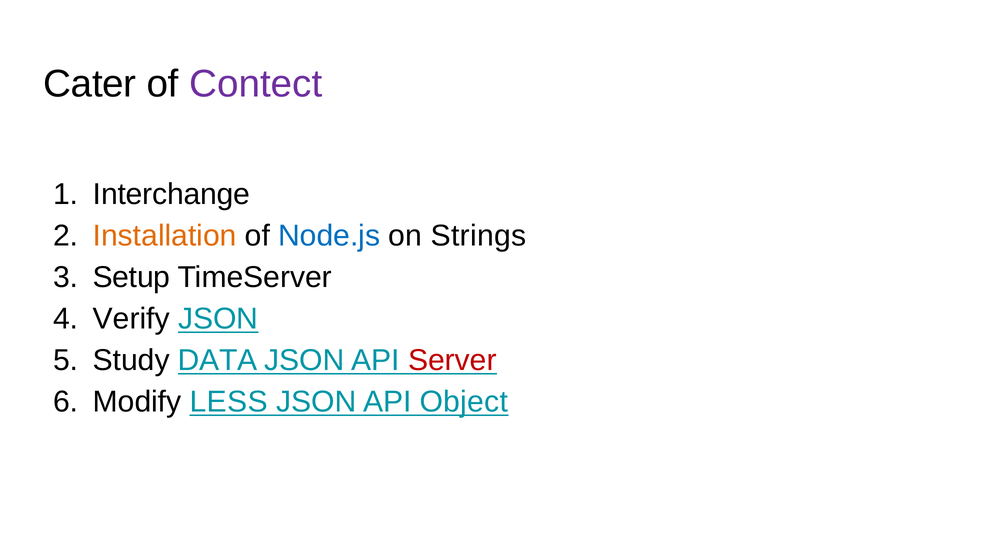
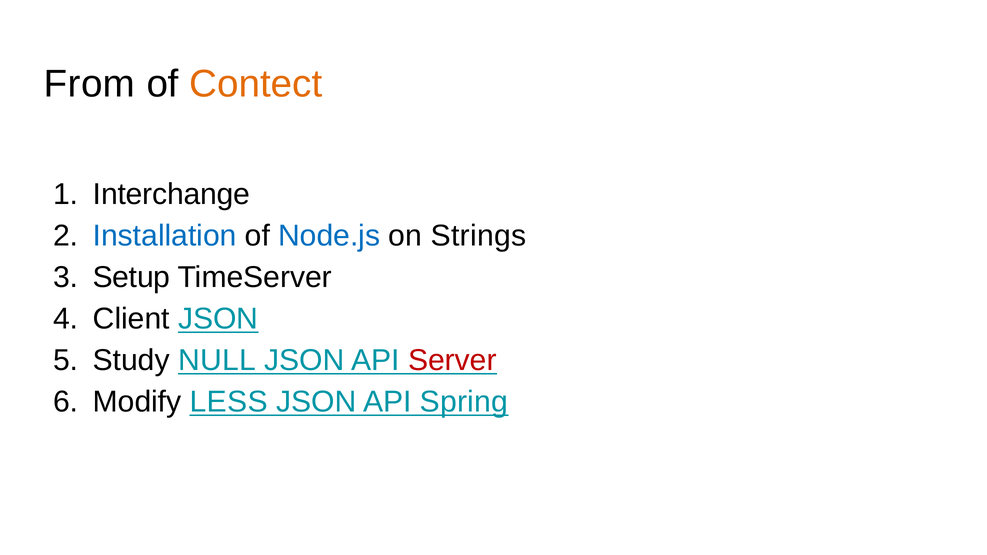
Cater: Cater -> From (90, 84)
Contect colour: purple -> orange (256, 84)
Installation colour: orange -> blue (165, 236)
Verify: Verify -> Client (131, 319)
DATA: DATA -> NULL (217, 361)
Object: Object -> Spring (464, 402)
